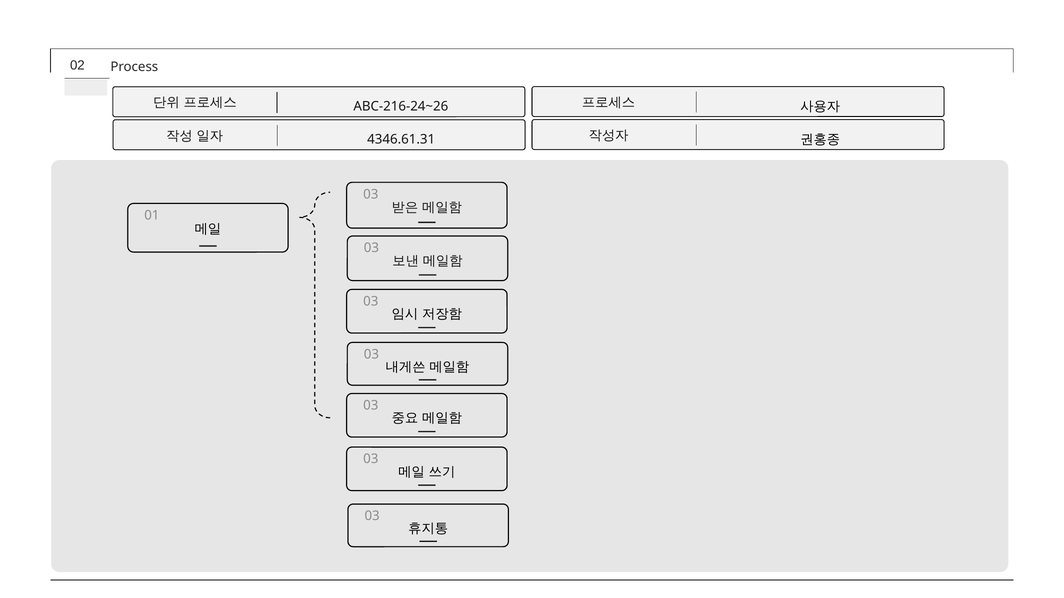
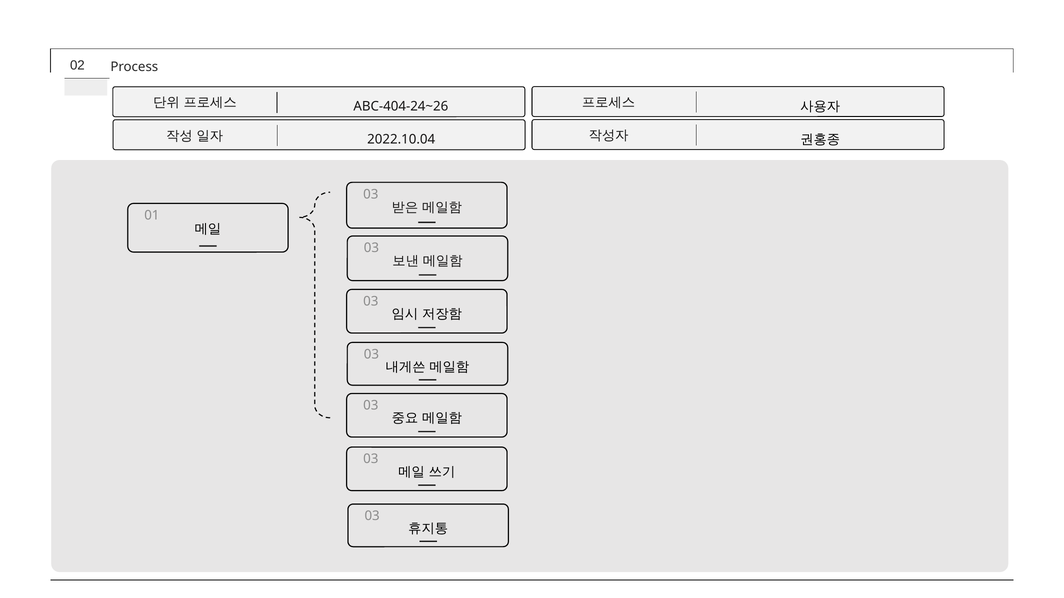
ABC-216-24~26: ABC-216-24~26 -> ABC-404-24~26 (401, 107)
4346.61.31: 4346.61.31 -> 2022.10.04 (401, 140)
